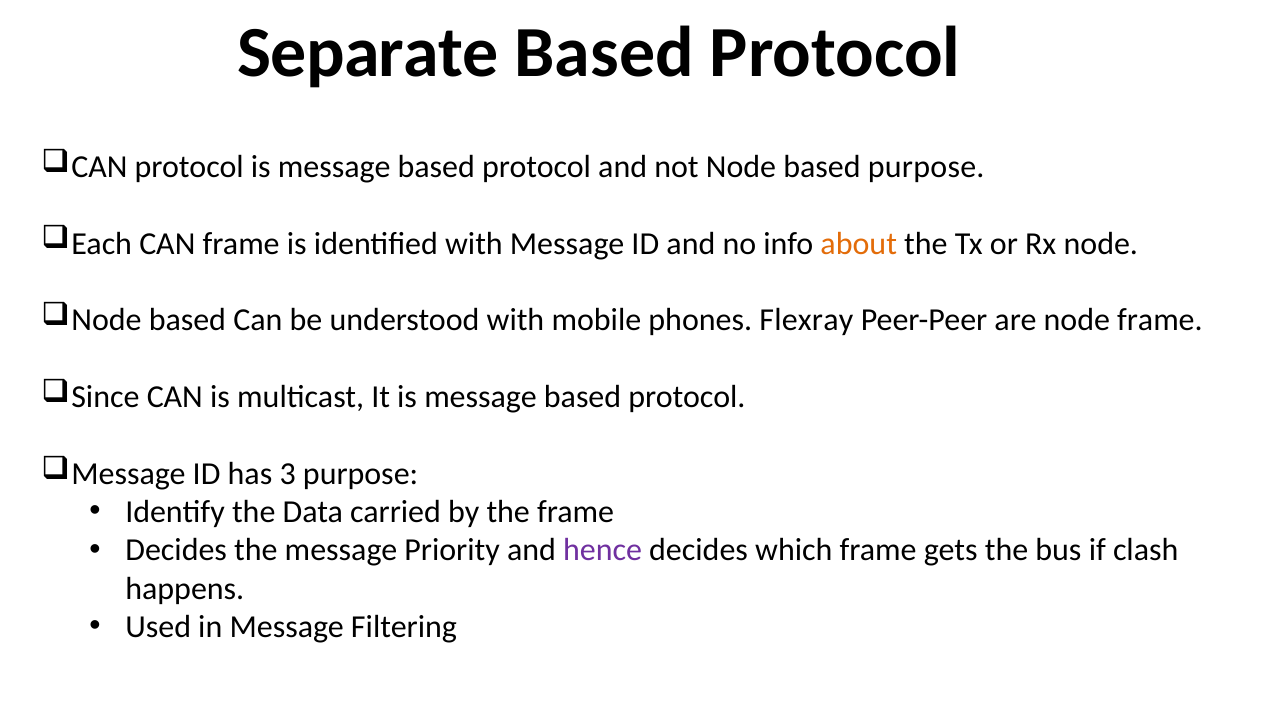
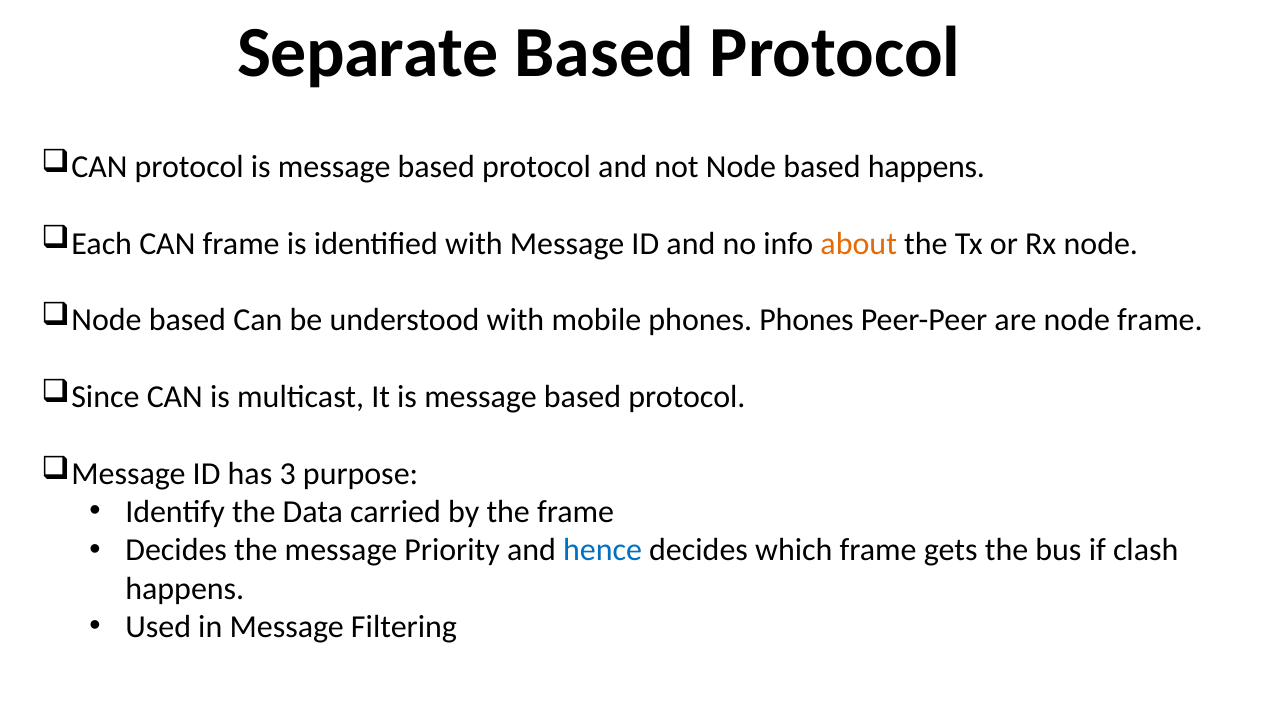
based purpose: purpose -> happens (926, 167)
phones Flexray: Flexray -> Phones (807, 321)
hence colour: purple -> blue (603, 551)
